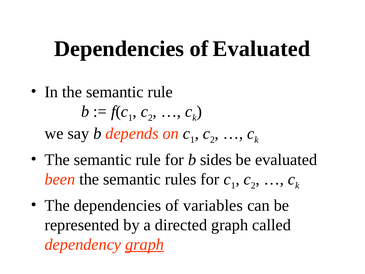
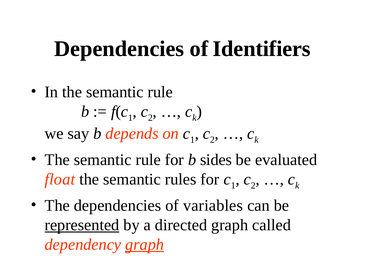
of Evaluated: Evaluated -> Identifiers (262, 49)
been: been -> float (60, 179)
represented underline: none -> present (82, 225)
